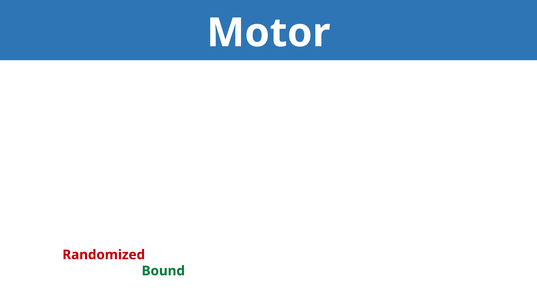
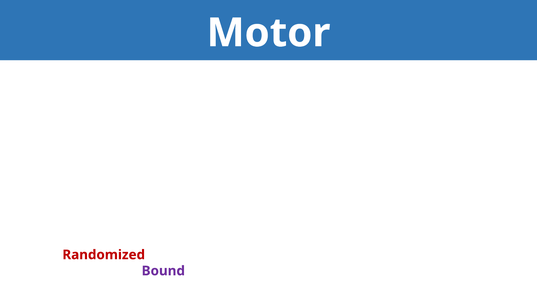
Bound colour: green -> purple (163, 271)
